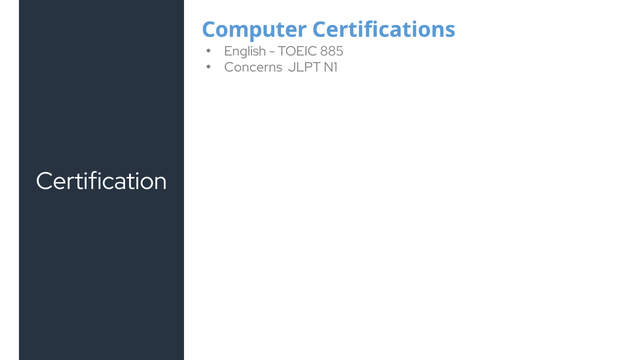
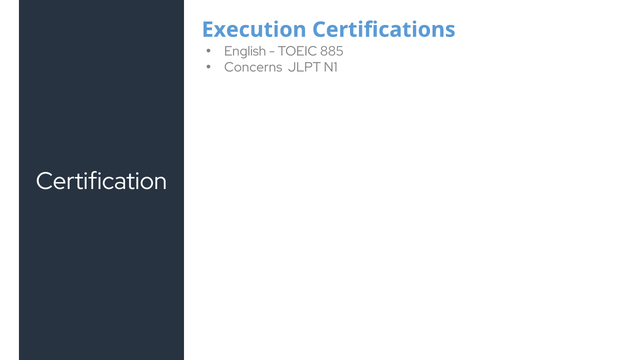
Computer: Computer -> Execution (254, 30)
